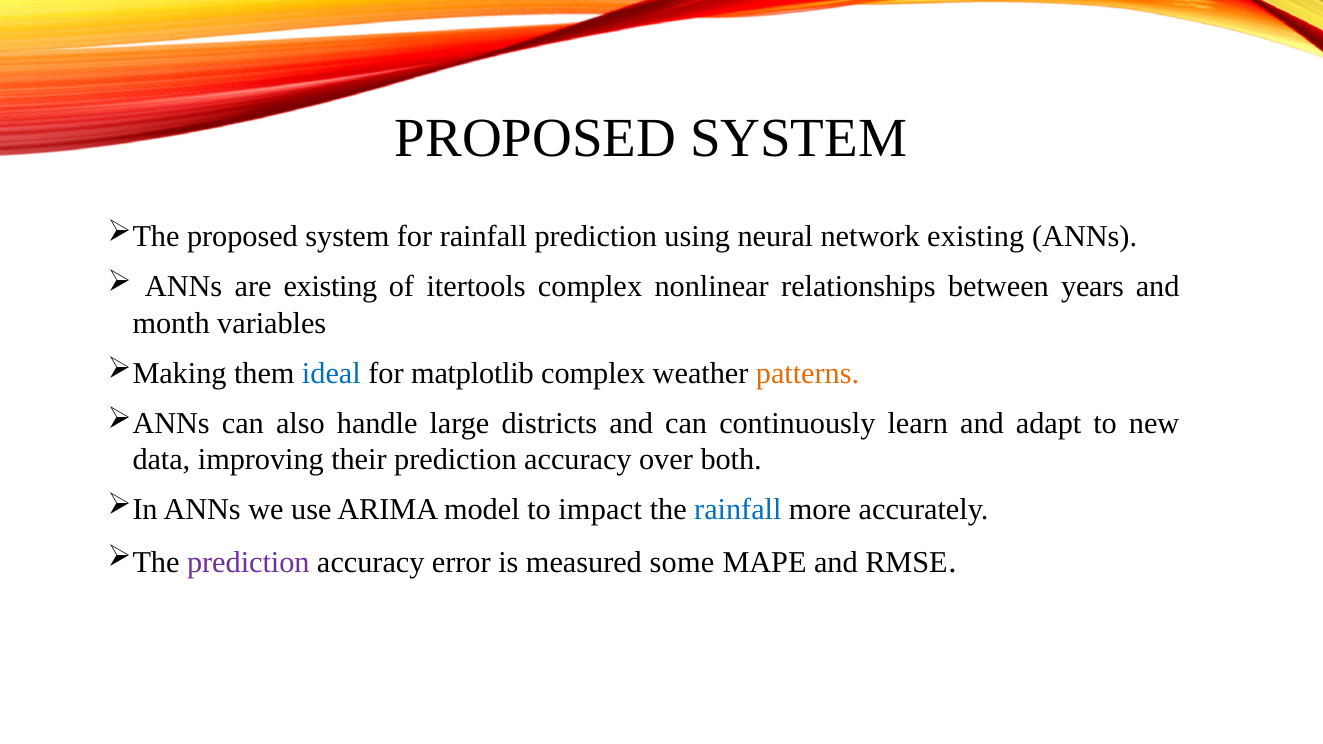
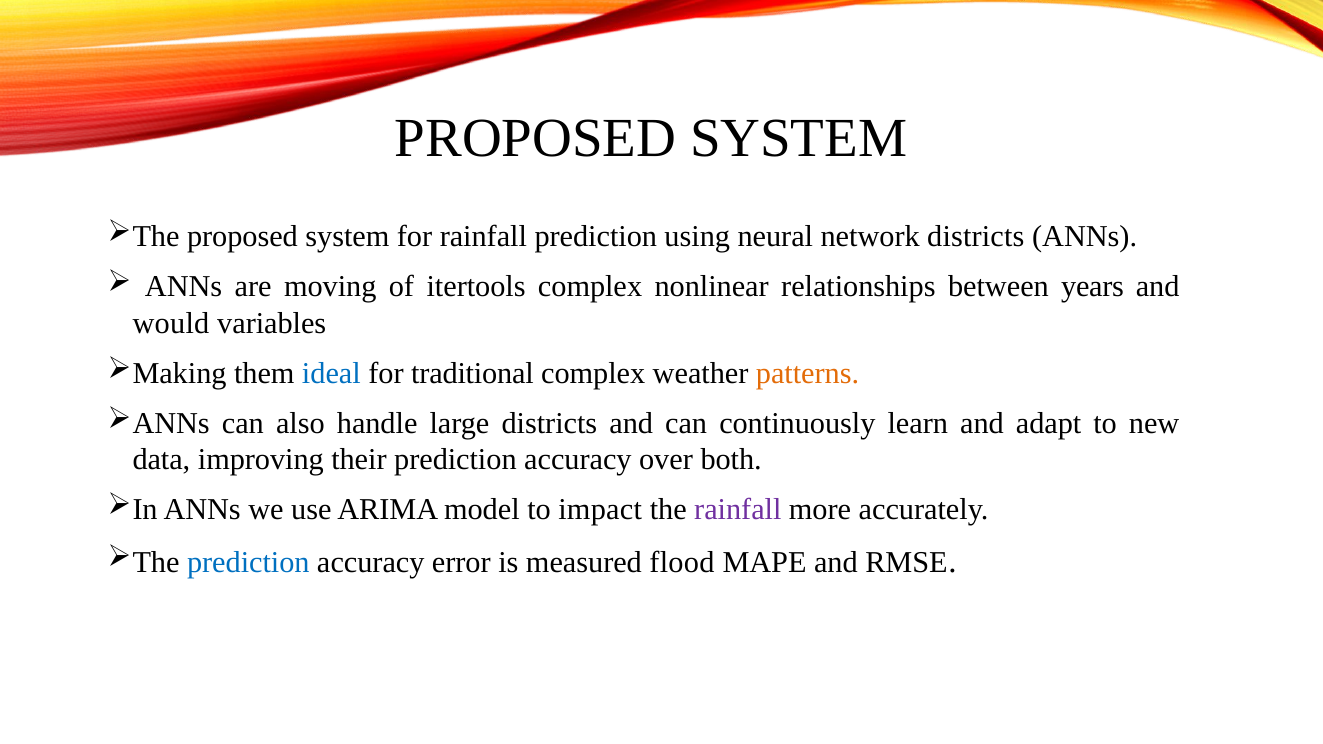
network existing: existing -> districts (976, 237)
are existing: existing -> moving (330, 287)
month: month -> would (171, 323)
matplotlib: matplotlib -> traditional (472, 373)
rainfall colour: blue -> purple (738, 510)
prediction colour: purple -> blue (248, 563)
some: some -> flood (682, 563)
